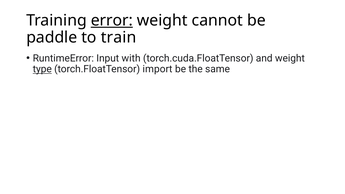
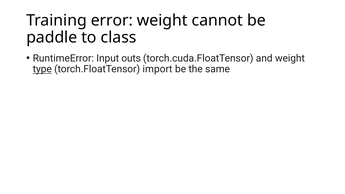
error underline: present -> none (112, 20)
train: train -> class (119, 38)
with: with -> outs (131, 58)
